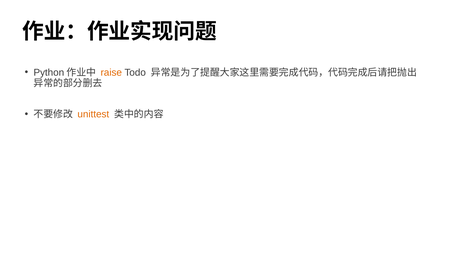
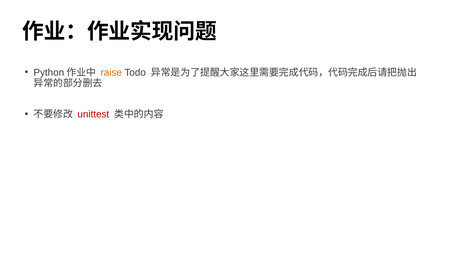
unittest colour: orange -> red (93, 114)
